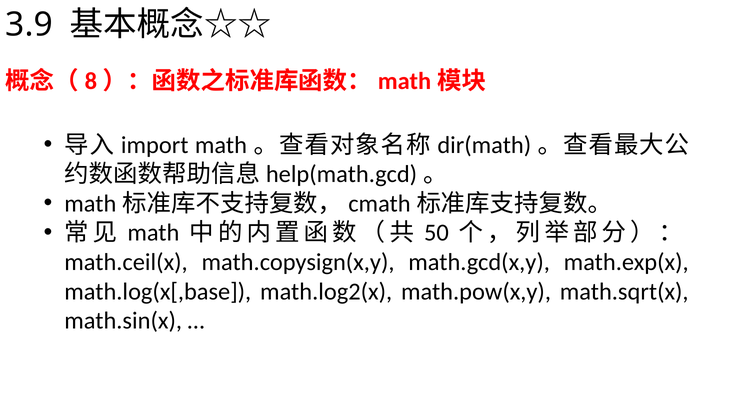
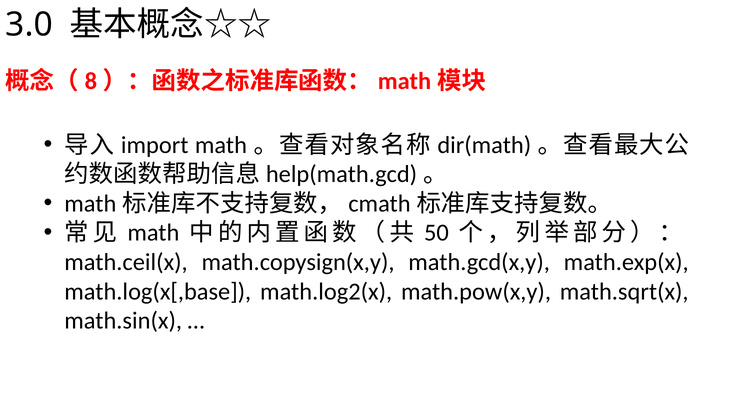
3.9: 3.9 -> 3.0 (29, 25)
